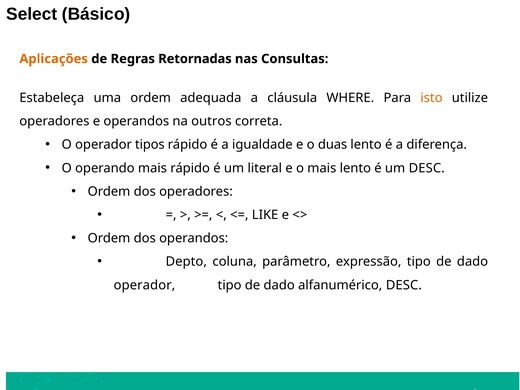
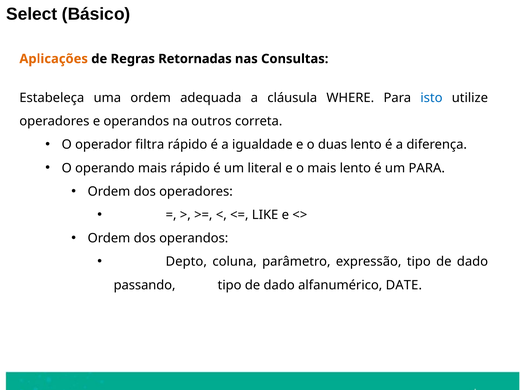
isto colour: orange -> blue (431, 98)
tipos: tipos -> filtra (150, 145)
um DESC: DESC -> PARA (427, 168)
operador: operador -> passando (145, 285)
alfanumérico DESC: DESC -> DATE (404, 285)
